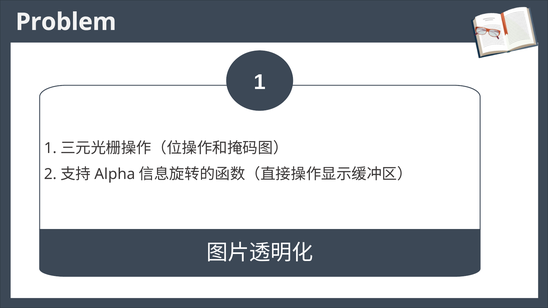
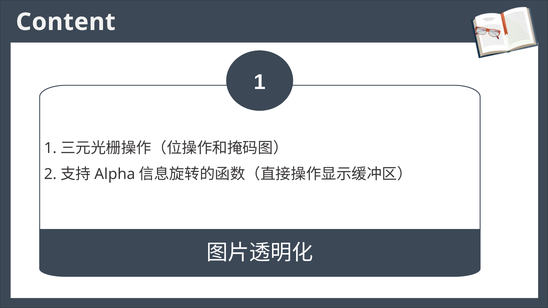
Problem: Problem -> Content (66, 22)
